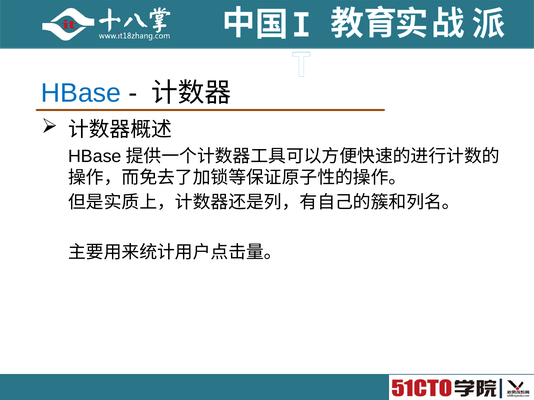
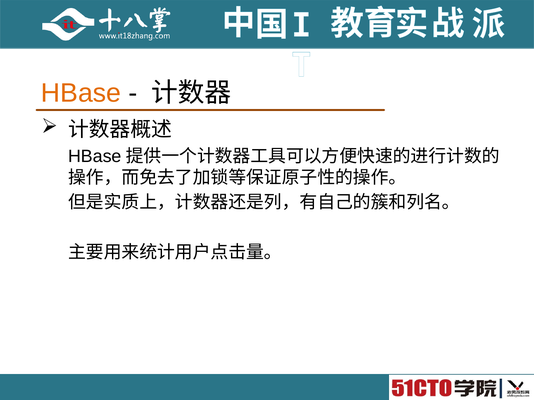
HBase colour: blue -> orange (81, 93)
